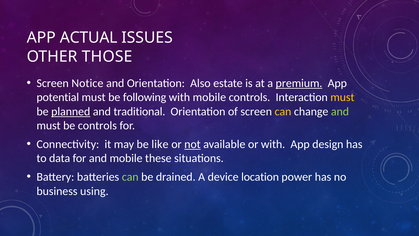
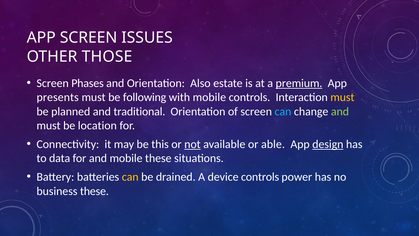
APP ACTUAL: ACTUAL -> SCREEN (89, 38)
Notice: Notice -> Phases (88, 83)
potential: potential -> presents (58, 97)
planned underline: present -> none (71, 111)
can colour: yellow -> light blue (283, 111)
be controls: controls -> location (97, 126)
like: like -> this (160, 144)
or with: with -> able (273, 144)
design underline: none -> present (328, 144)
can colour: light green -> yellow (130, 177)
device location: location -> controls (260, 177)
business using: using -> these (94, 191)
